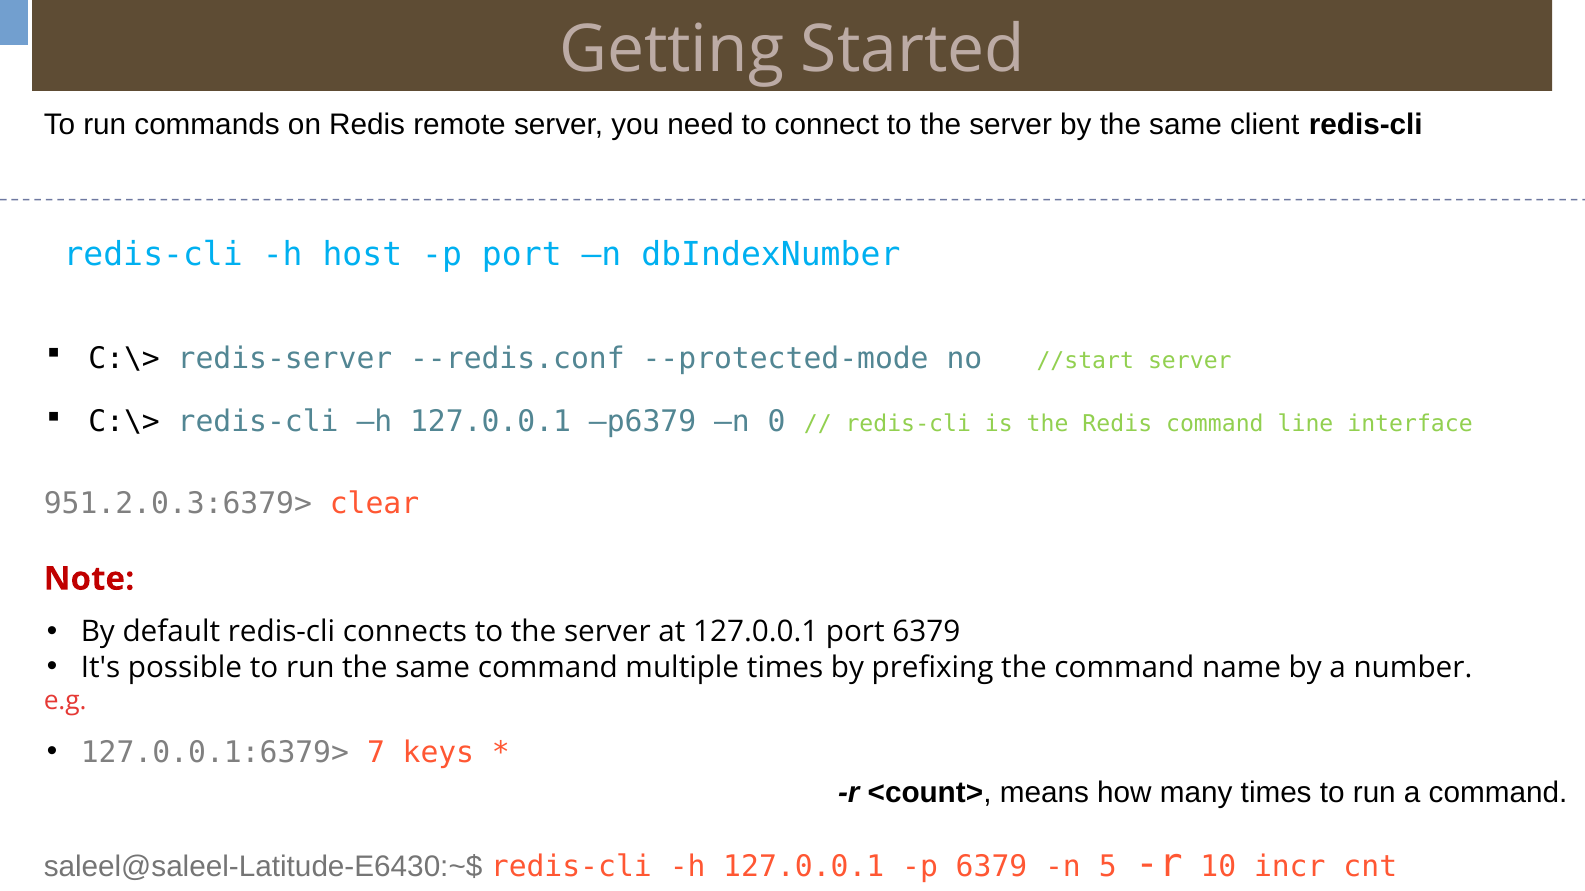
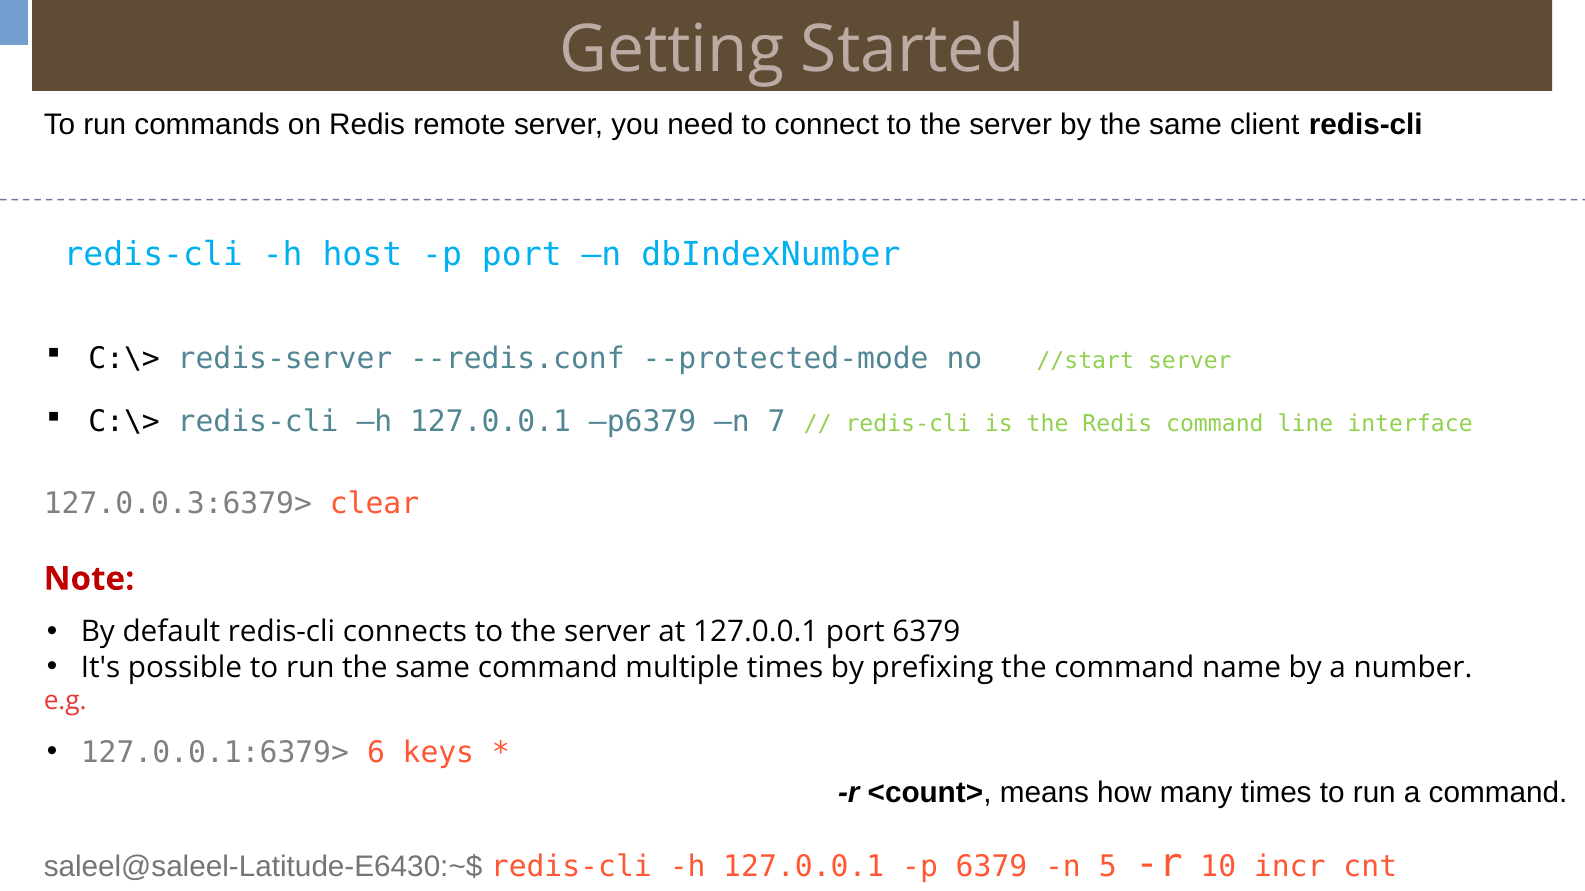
0: 0 -> 7 (777, 422)
951.2.0.3:6379>: 951.2.0.3:6379> -> 127.0.0.3:6379> (178, 504)
7: 7 -> 6 (376, 753)
